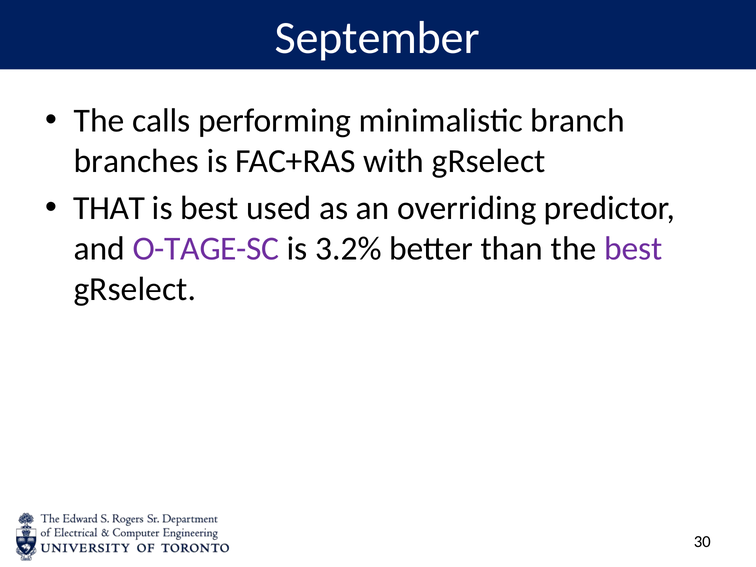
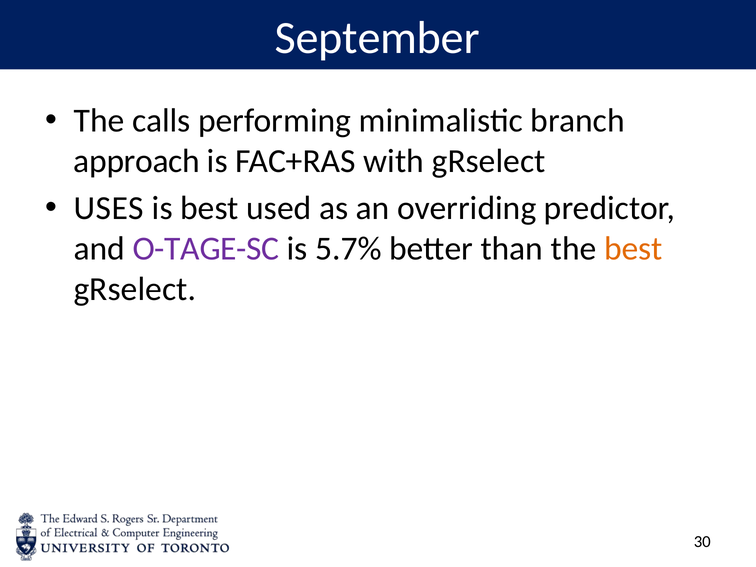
branches: branches -> approach (137, 161)
THAT: THAT -> USES (109, 208)
3.2%: 3.2% -> 5.7% (348, 249)
best colour: purple -> orange (633, 249)
